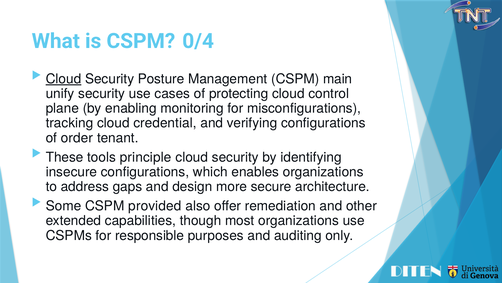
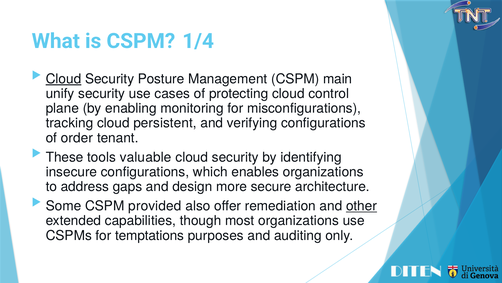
0/4: 0/4 -> 1/4 (198, 41)
credential: credential -> persistent (165, 123)
principle: principle -> valuable (146, 157)
other underline: none -> present (361, 206)
responsible: responsible -> temptations (150, 235)
